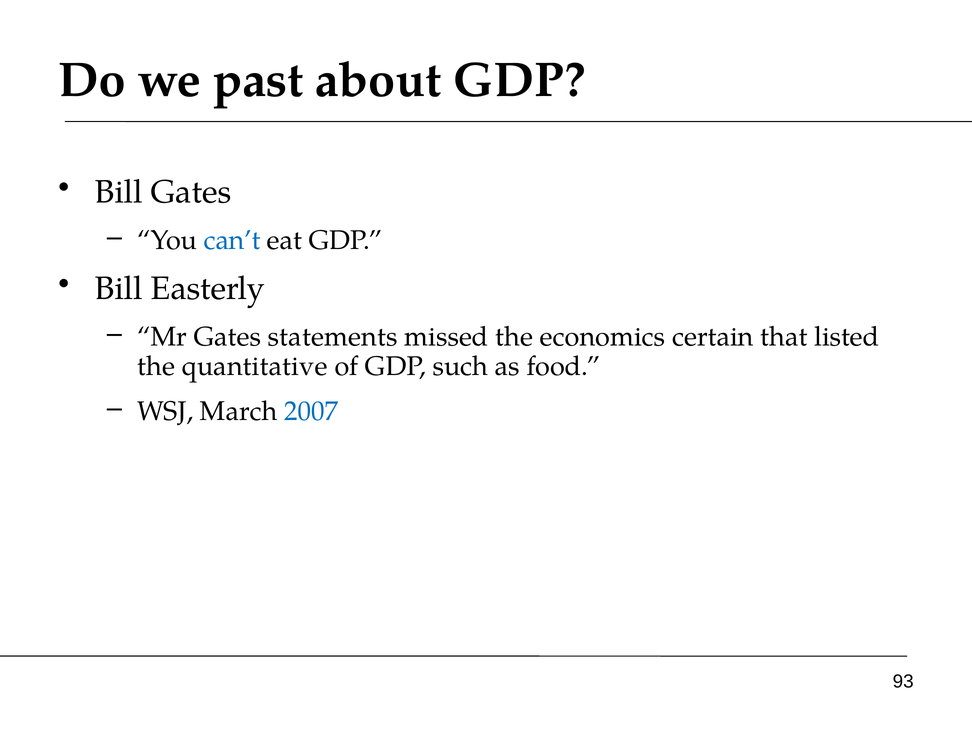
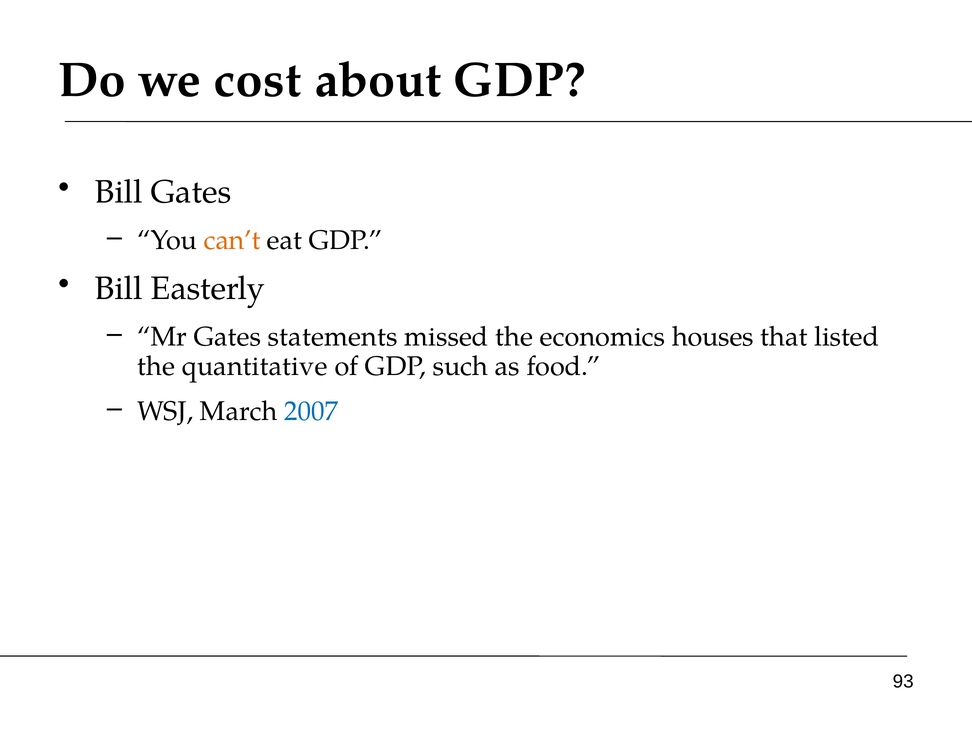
past: past -> cost (258, 80)
can’t colour: blue -> orange (232, 241)
certain: certain -> houses (713, 337)
